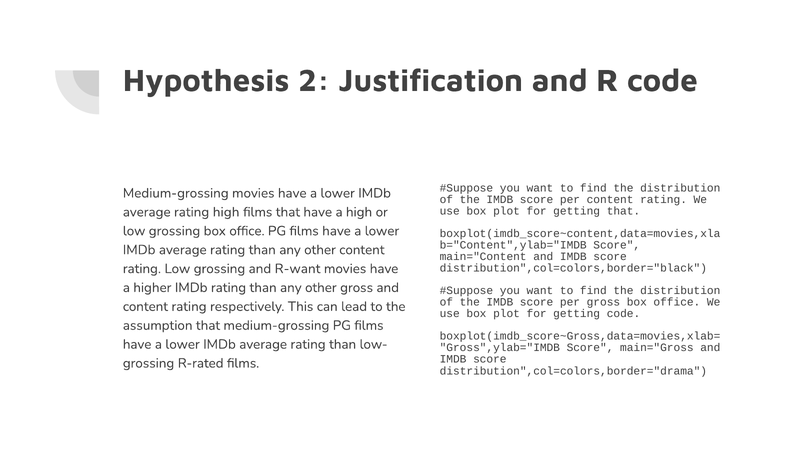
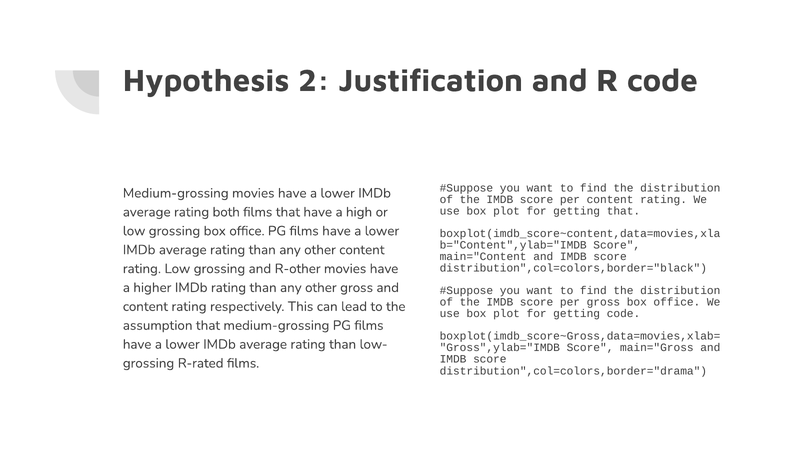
rating high: high -> both (226, 212)
R-want: R-want -> R-other (298, 269)
